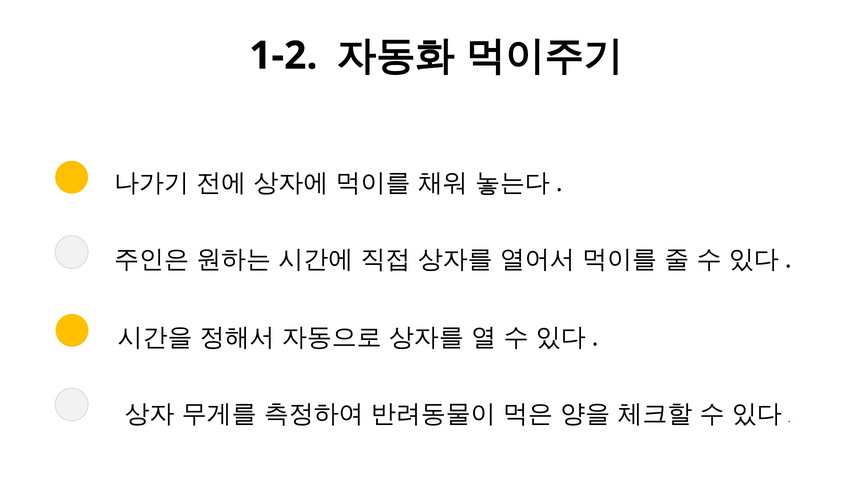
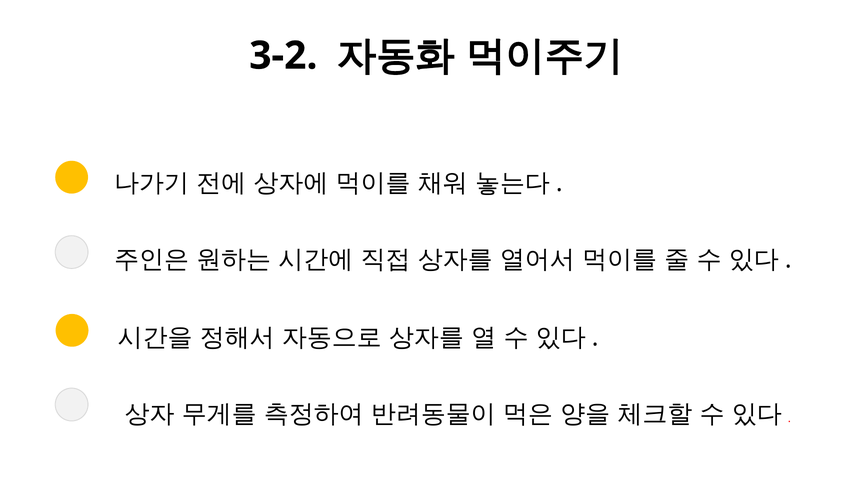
1-2: 1-2 -> 3-2 (283, 56)
